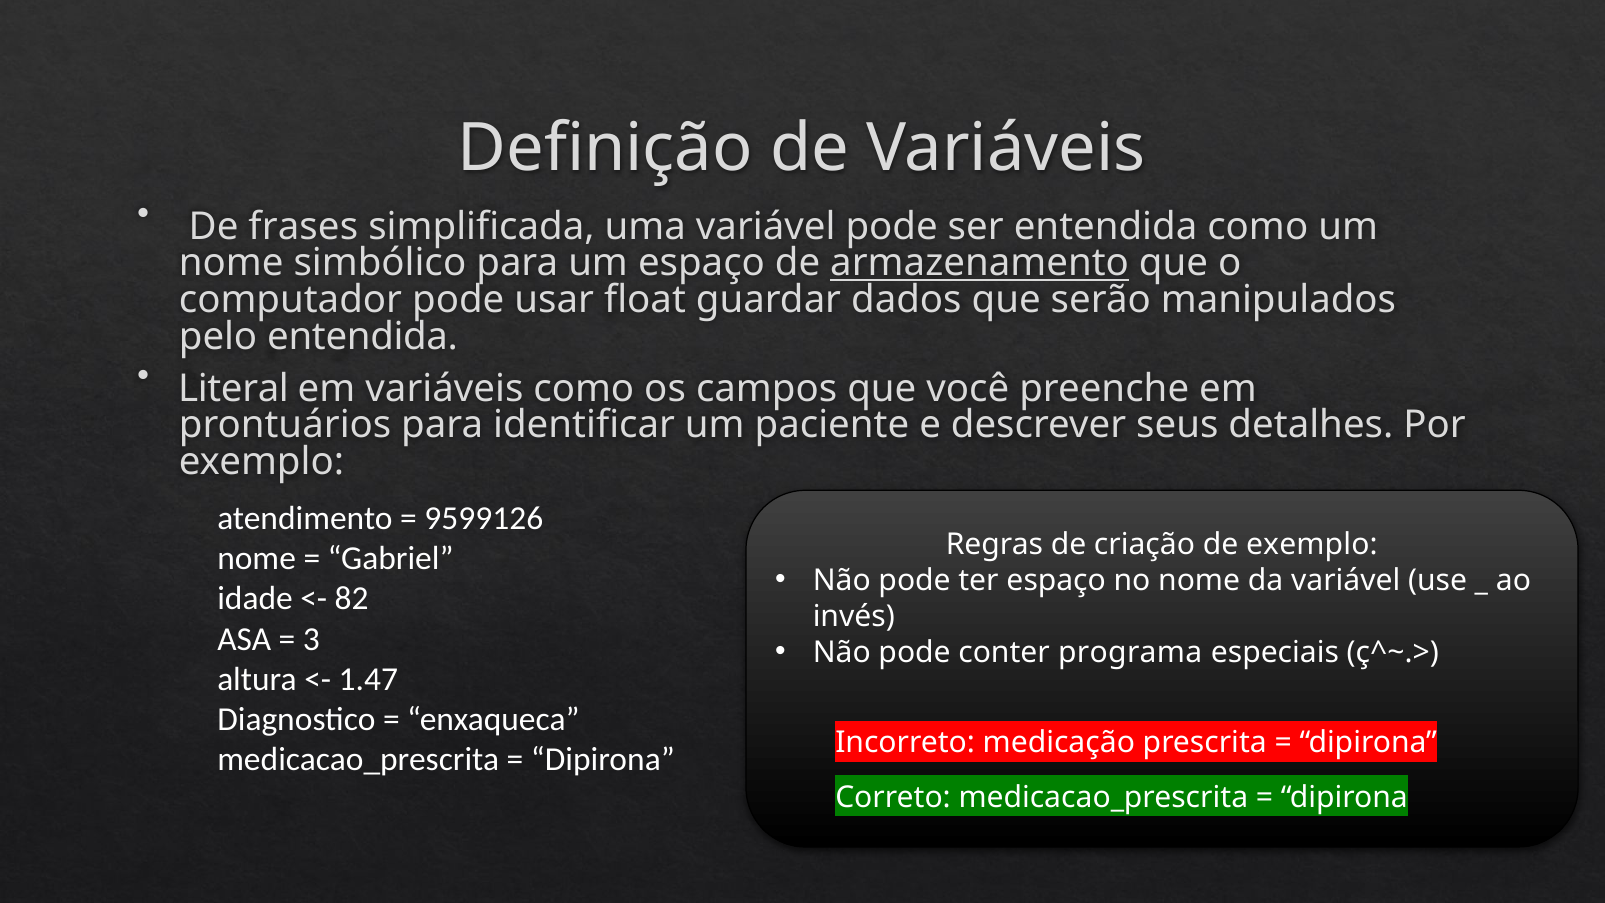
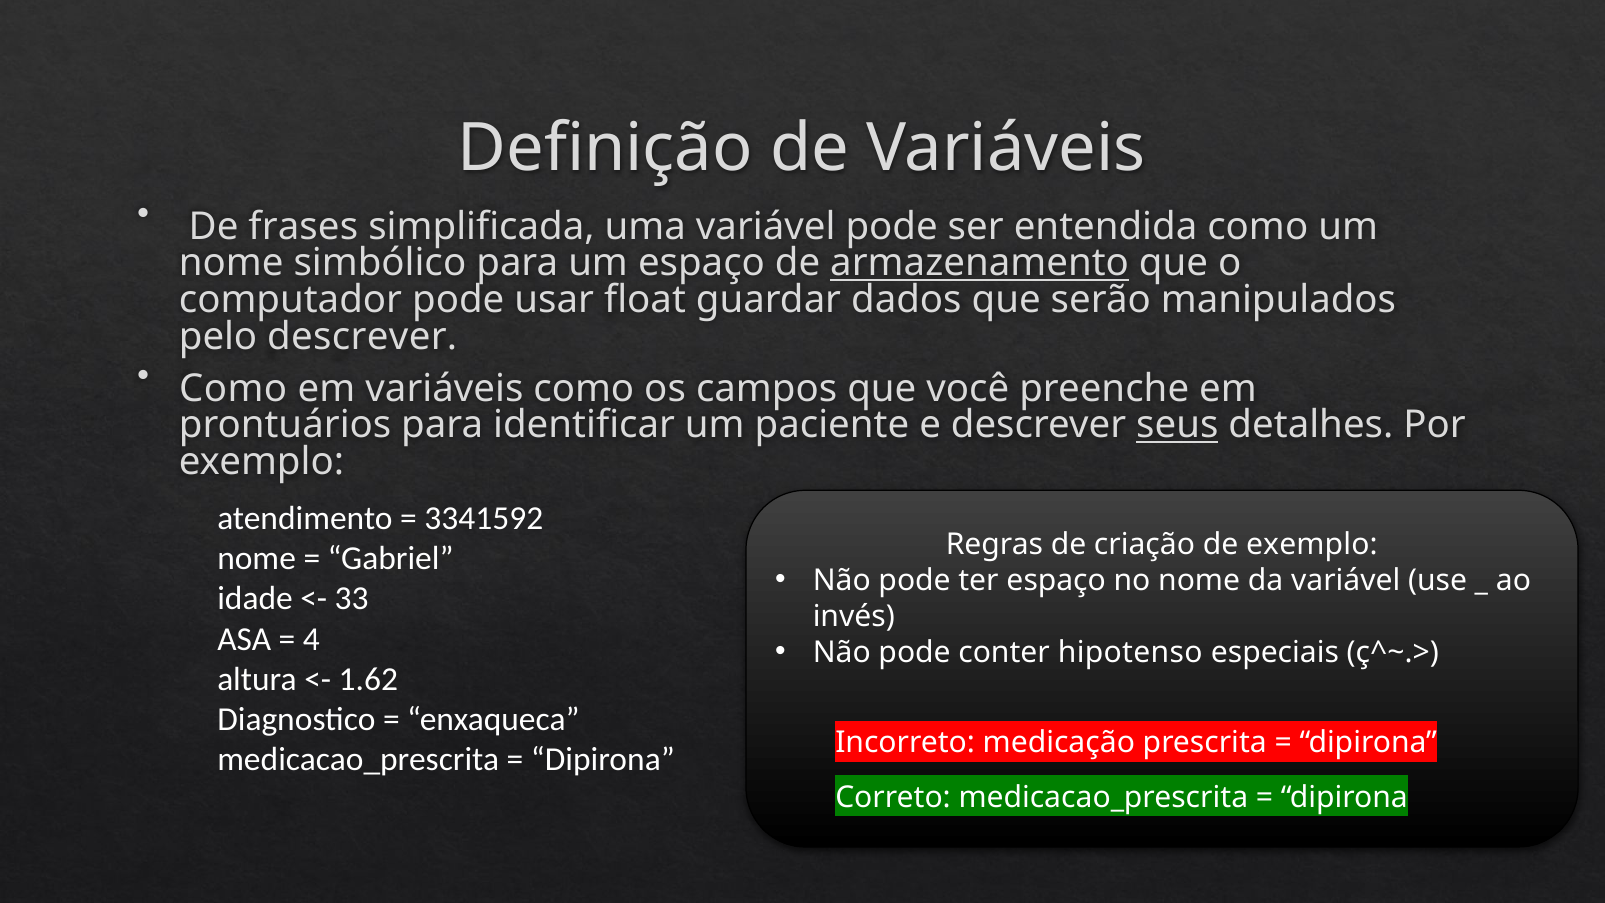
pelo entendida: entendida -> descrever (362, 337)
Literal: Literal -> Como (233, 388)
seus underline: none -> present (1177, 425)
9599126: 9599126 -> 3341592 (484, 519)
82: 82 -> 33 (352, 599)
3: 3 -> 4 (311, 639)
programa: programa -> hipotenso (1130, 653)
1.47: 1.47 -> 1.62 (368, 679)
